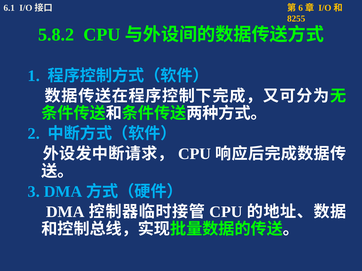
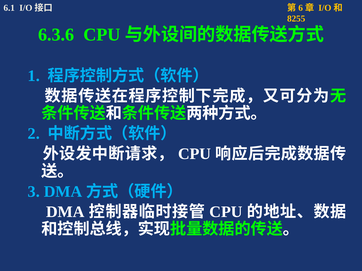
5.8.2: 5.8.2 -> 6.3.6 (56, 35)
